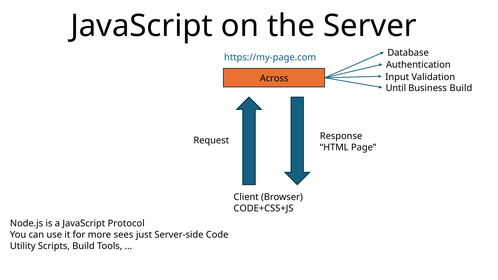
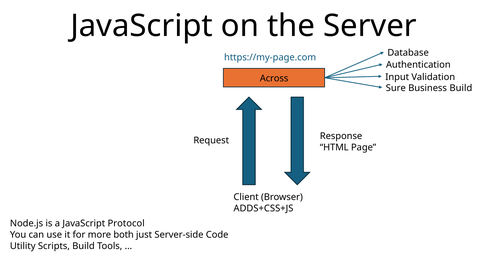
Until: Until -> Sure (396, 88)
CODE+CSS+JS: CODE+CSS+JS -> ADDS+CSS+JS (264, 208)
sees: sees -> both (124, 235)
